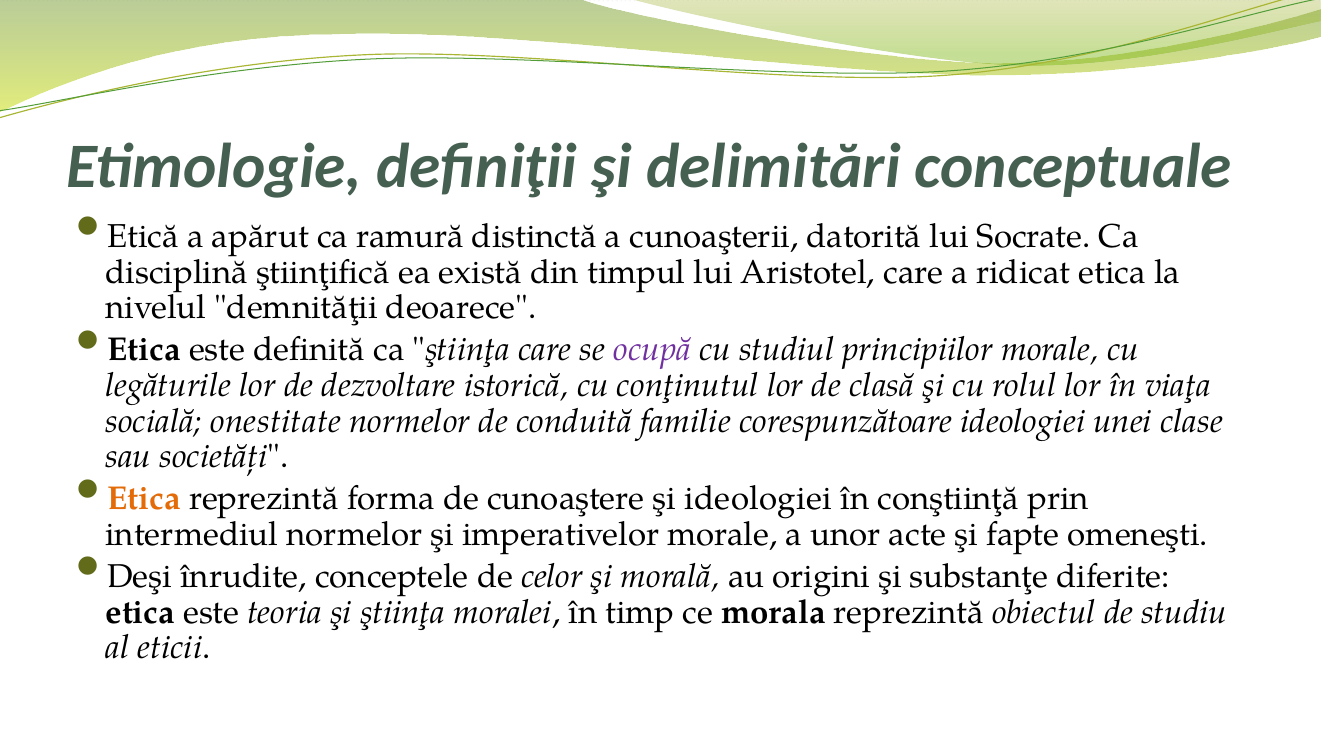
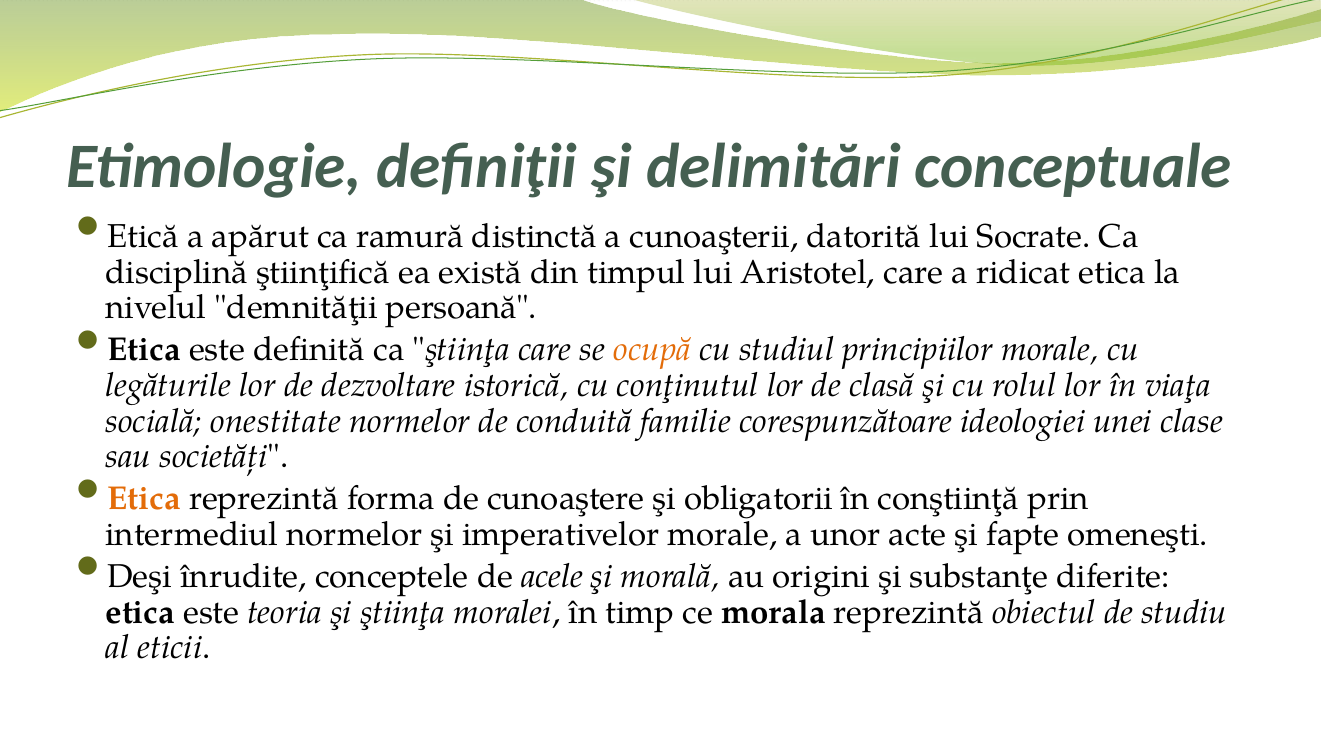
deoarece: deoarece -> persoană (461, 308)
ocupă colour: purple -> orange (652, 350)
şi ideologiei: ideologiei -> obligatorii (759, 499)
celor: celor -> acele (552, 577)
